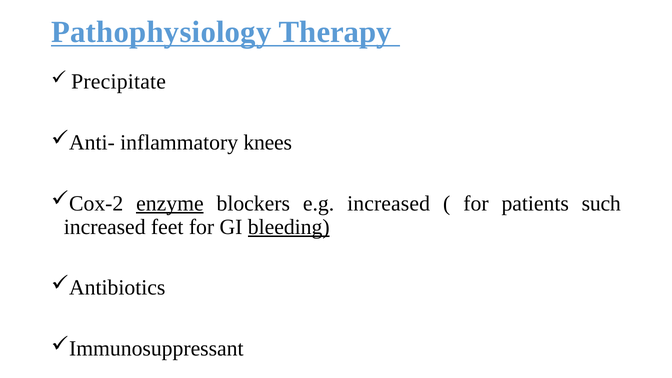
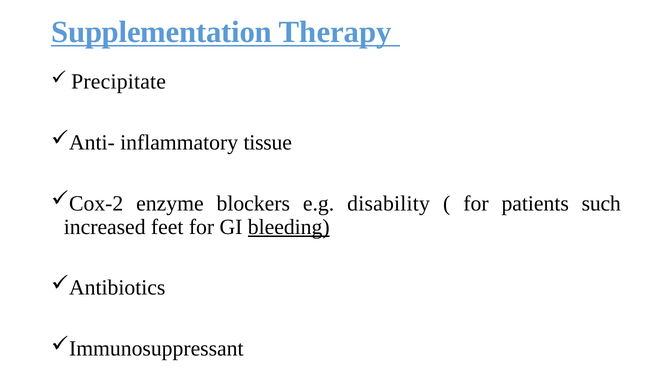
Pathophysiology: Pathophysiology -> Supplementation (162, 32)
knees: knees -> tissue (268, 143)
enzyme underline: present -> none (170, 203)
e.g increased: increased -> disability (389, 203)
